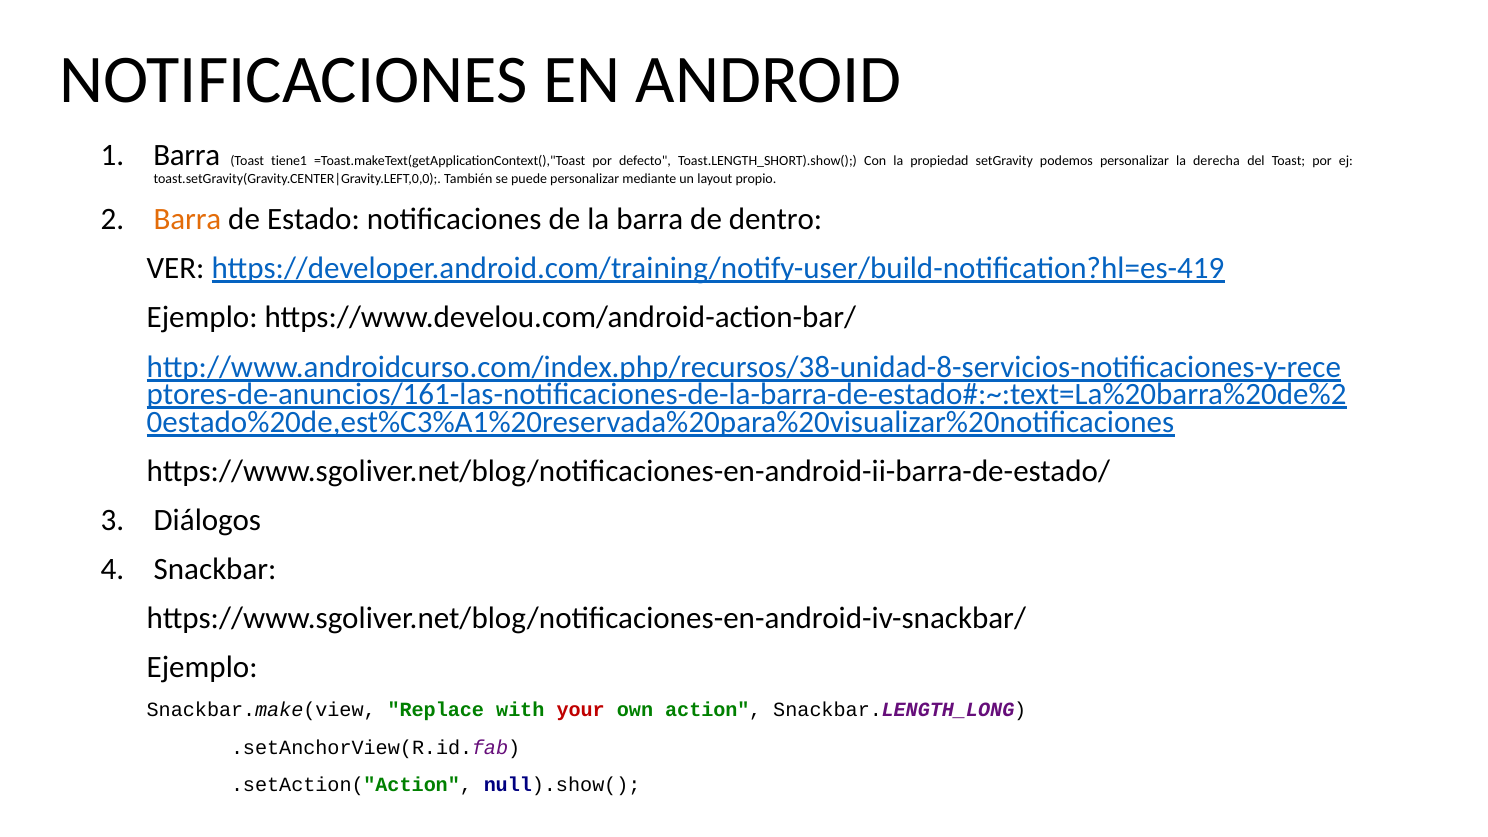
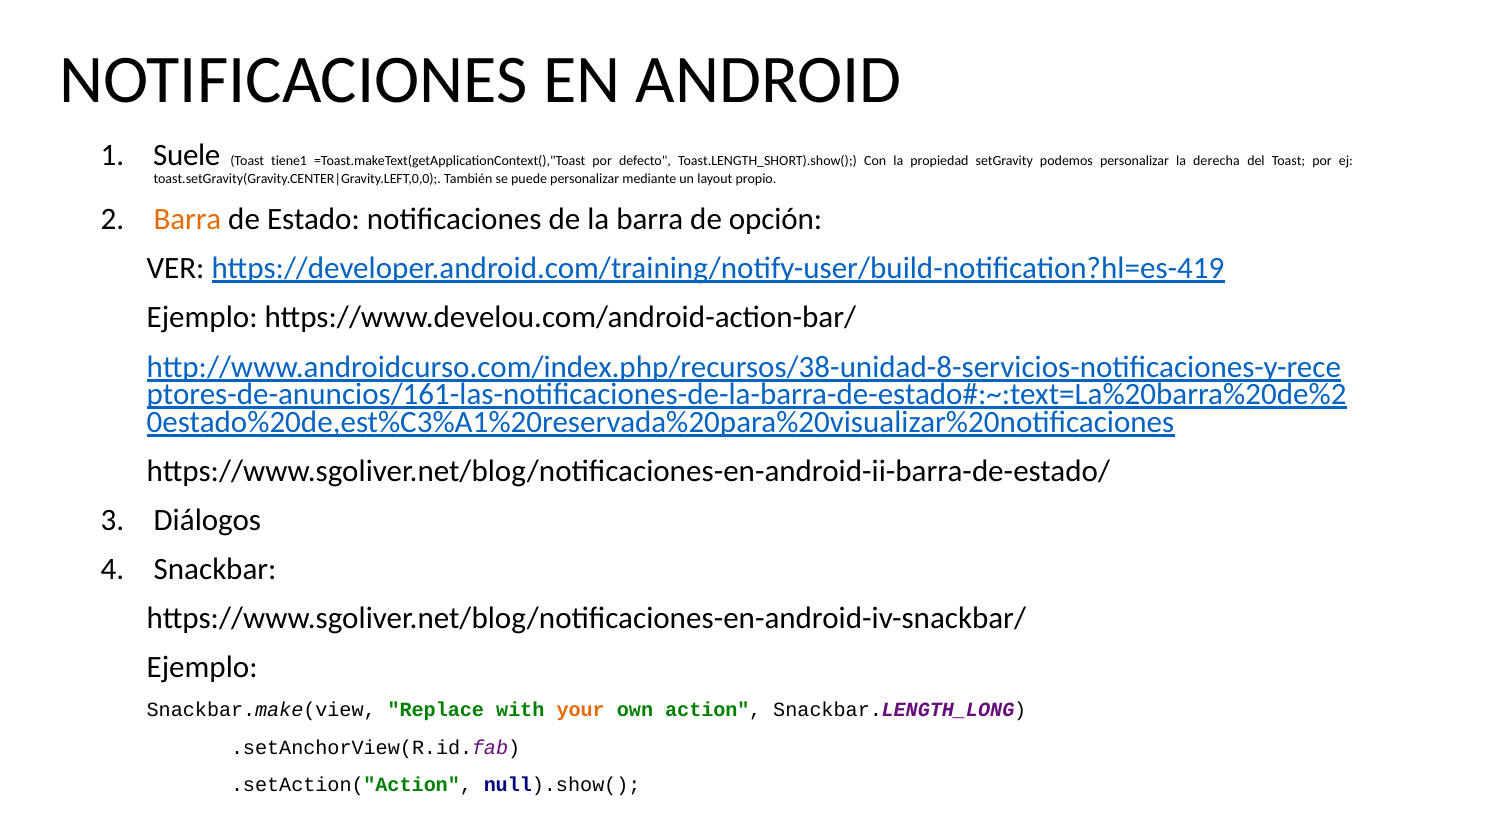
Barra: Barra -> Suele (187, 155)
dentro: dentro -> opción (776, 219)
your colour: red -> orange (581, 710)
